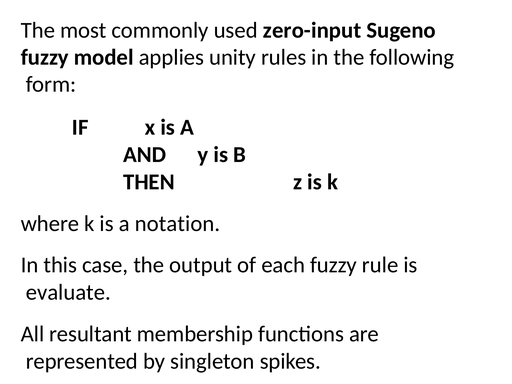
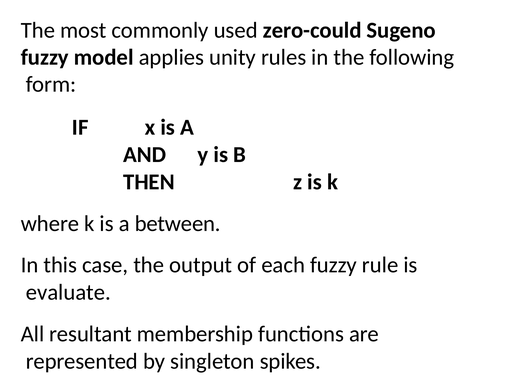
zero-input: zero-input -> zero-could (312, 30)
notation: notation -> between (178, 224)
